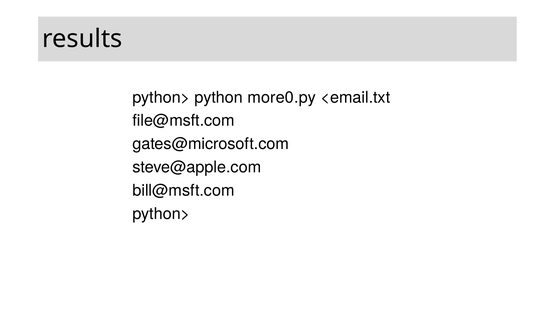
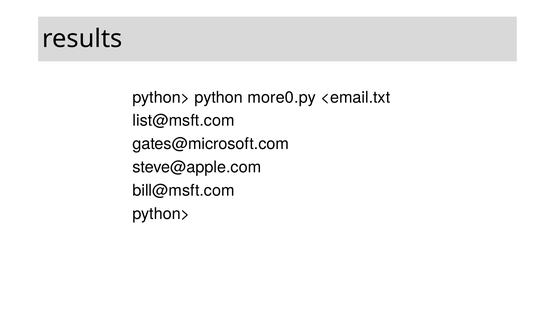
file@msft.com: file@msft.com -> list@msft.com (184, 121)
